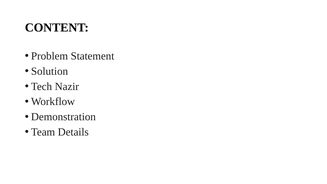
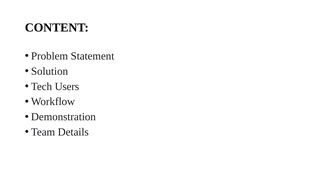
Nazir: Nazir -> Users (67, 86)
